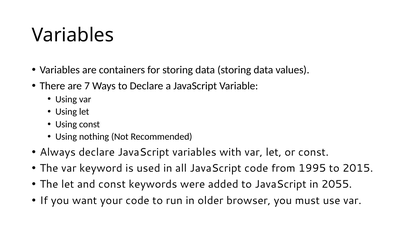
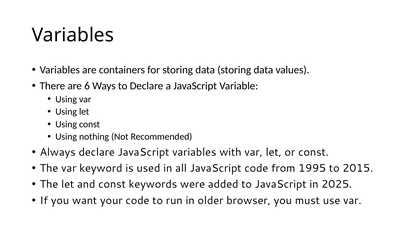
7: 7 -> 6 (87, 86)
2055: 2055 -> 2025 (337, 184)
